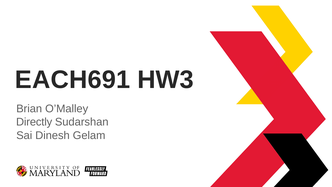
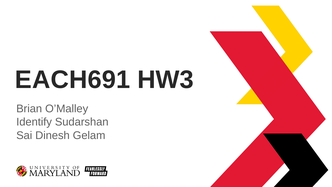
Directly: Directly -> Identify (34, 122)
